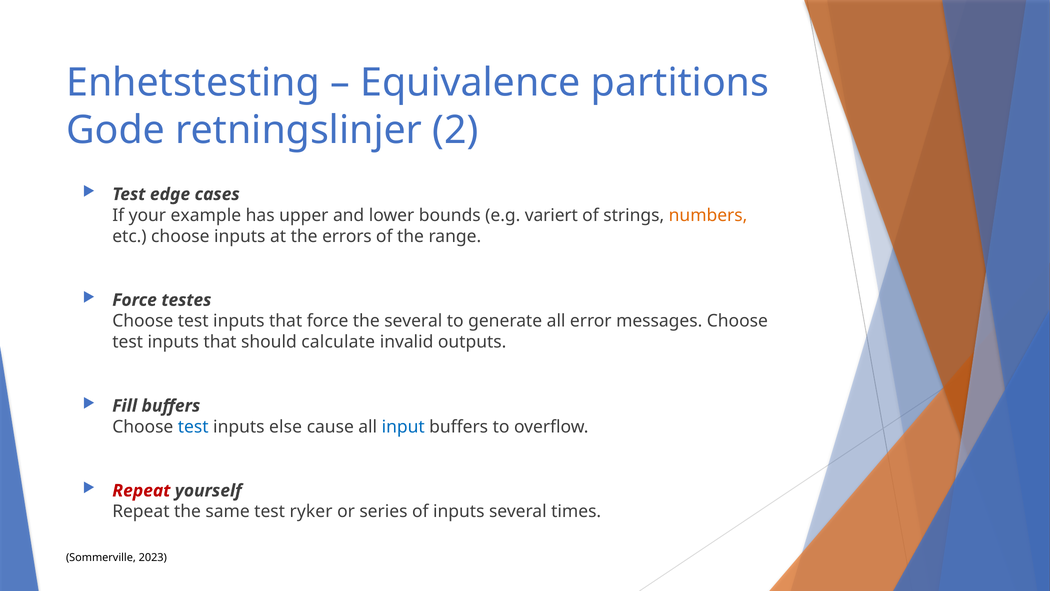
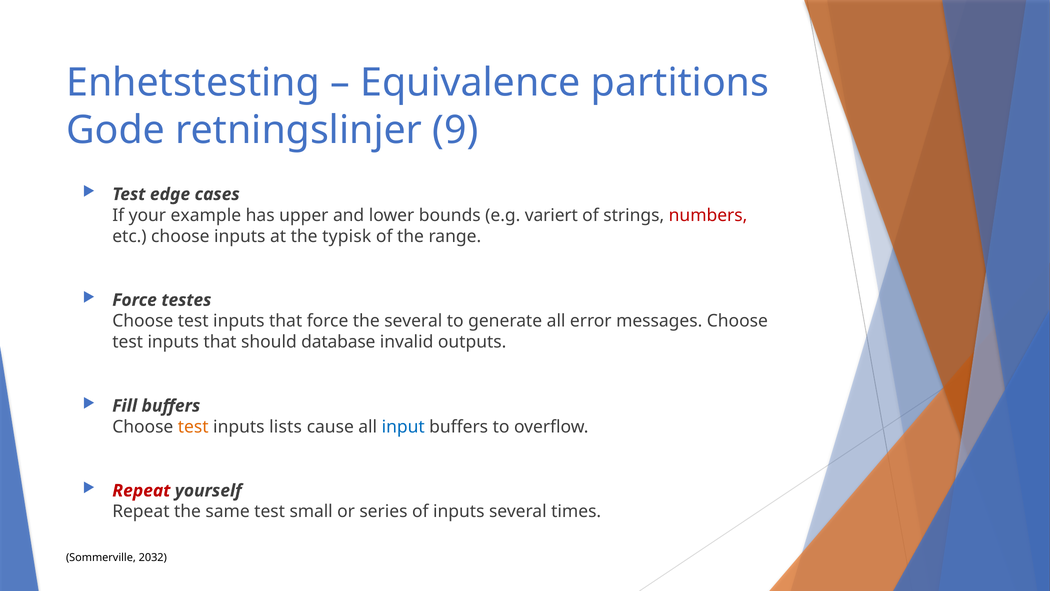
2: 2 -> 9 (456, 130)
numbers colour: orange -> red (708, 215)
errors: errors -> typisk (347, 236)
calculate: calculate -> database (338, 342)
test colour: blue -> orange (193, 427)
else: else -> lists (286, 427)
ryker: ryker -> small (311, 511)
2023: 2023 -> 2032 (153, 557)
